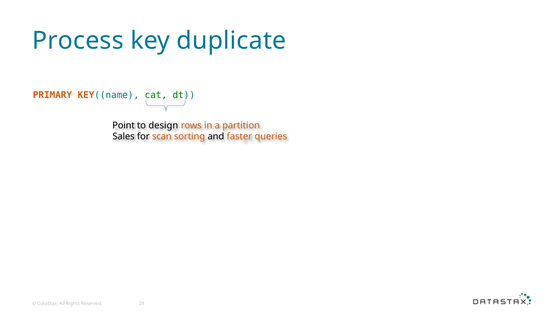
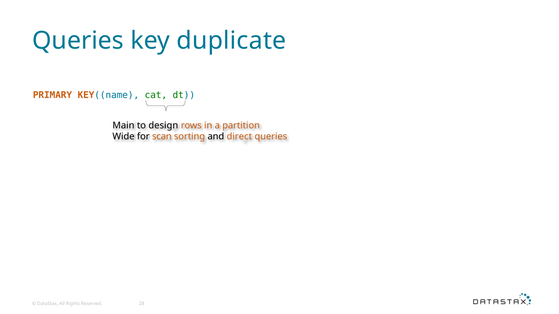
Process: Process -> Queries (78, 41)
Point: Point -> Main (123, 125)
Sales: Sales -> Wide (123, 137)
faster: faster -> direct (239, 137)
